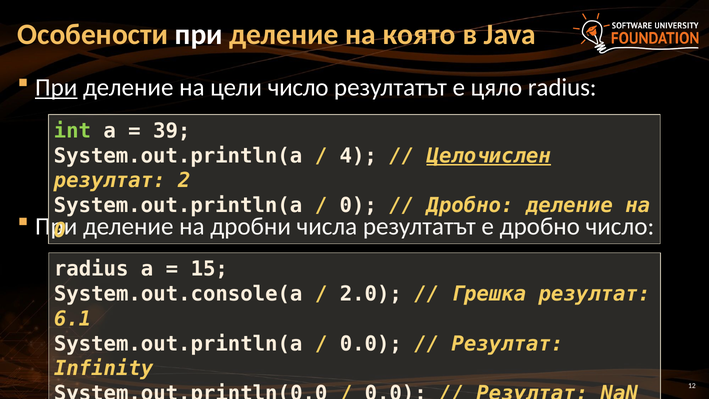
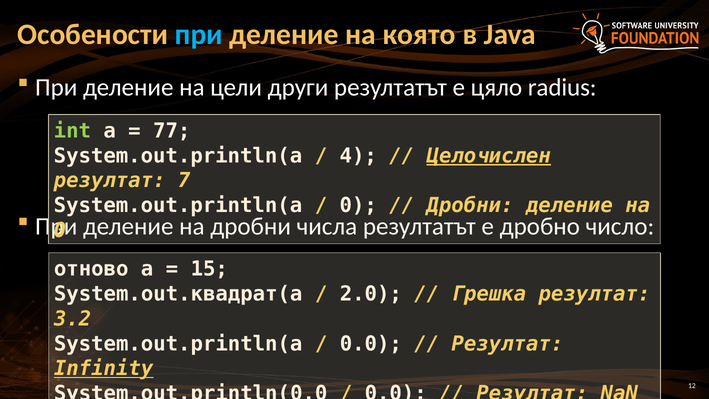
при colour: white -> light blue (199, 34)
При underline: present -> none (56, 87)
цели число: число -> други (298, 87)
39: 39 -> 77 (172, 131)
2: 2 -> 7 (184, 181)
Дробно: Дробно -> Дробни (470, 205)
radius: radius -> отново (91, 269)
System.out.console(a: System.out.console(a -> System.out.квадрат(a (178, 294)
6.1: 6.1 -> 3.2 (73, 319)
Infinity underline: none -> present (104, 368)
